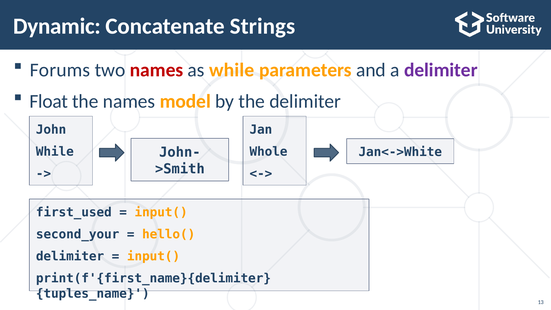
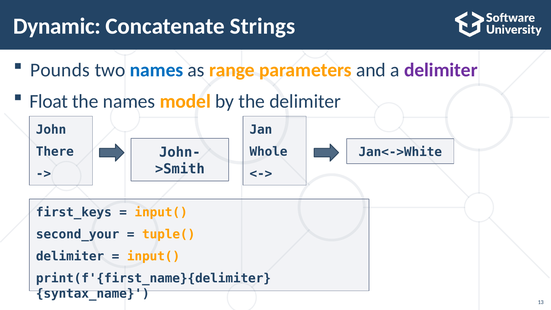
Forums: Forums -> Pounds (60, 70)
names colour: red -> blue (157, 70)
as while: while -> range (232, 70)
While: While -> There (55, 152)
first_used: first_used -> first_keys (74, 212)
hello(: hello( -> tuple( (169, 234)
tuples_name: tuples_name -> syntax_name (93, 294)
